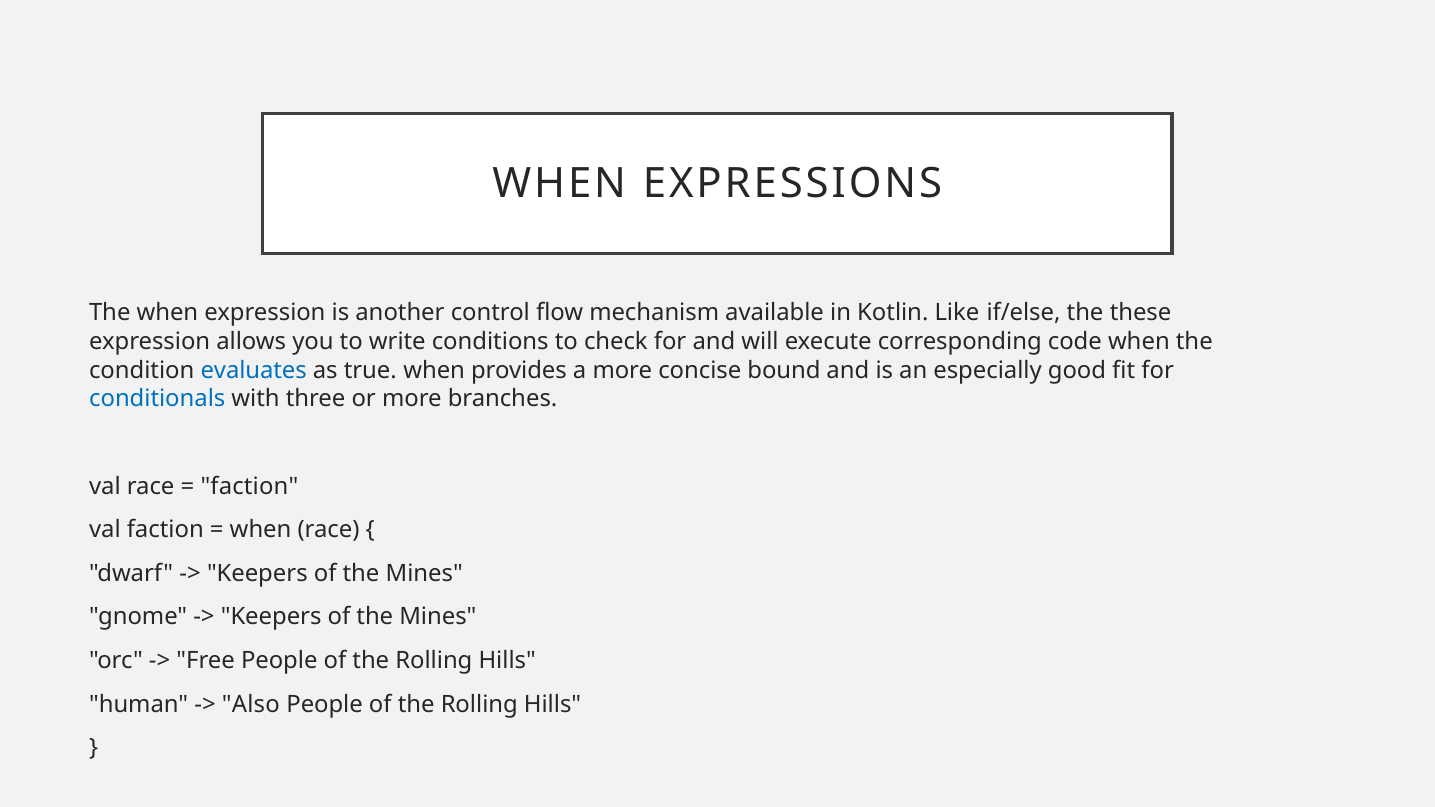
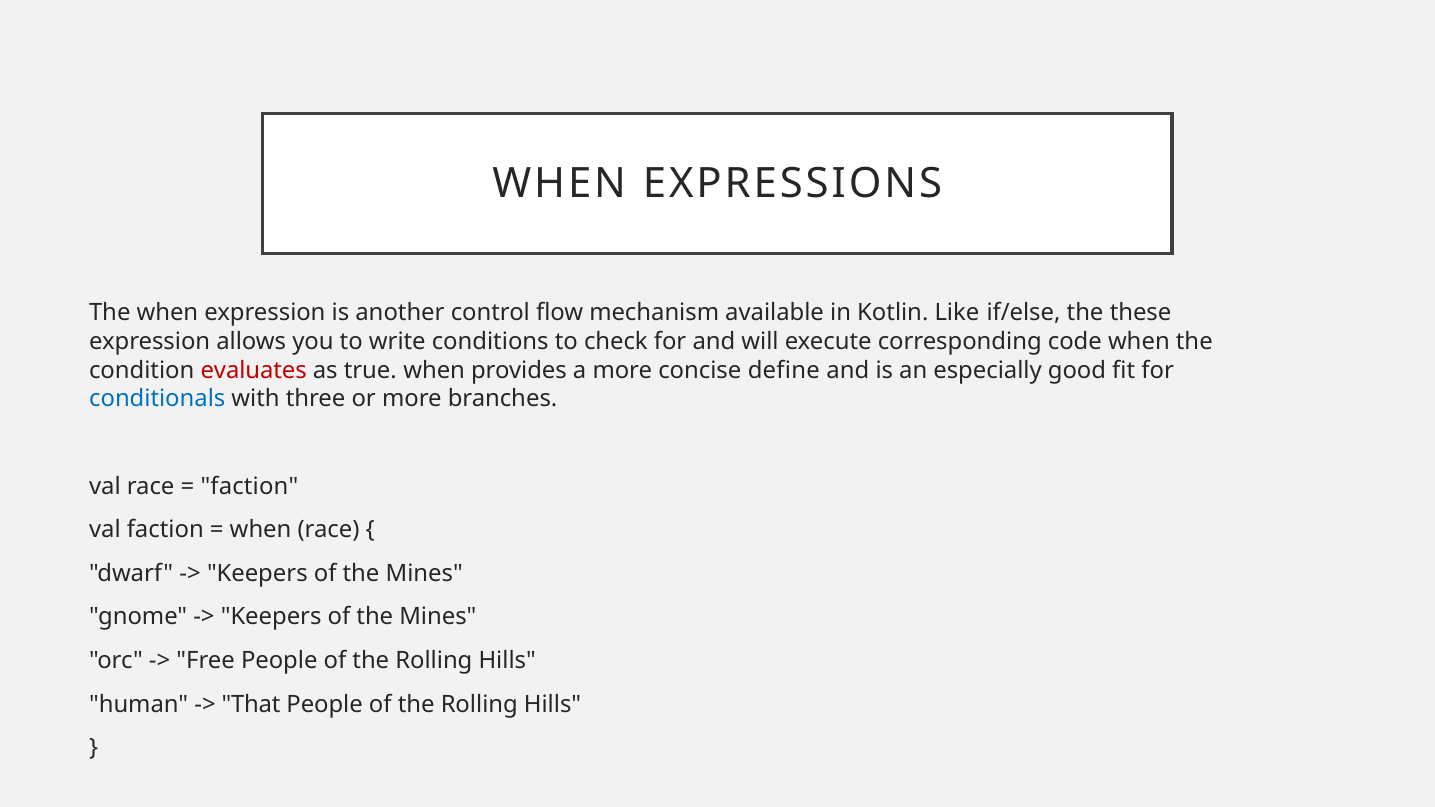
evaluates colour: blue -> red (254, 370)
bound: bound -> define (784, 370)
Also: Also -> That (251, 704)
